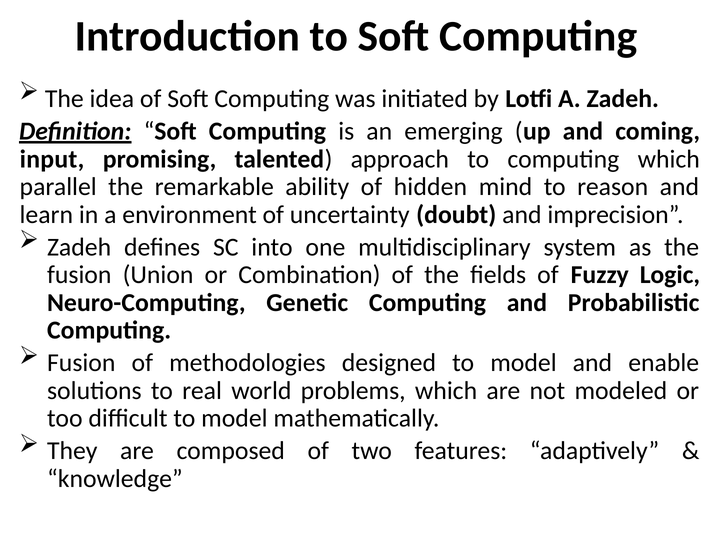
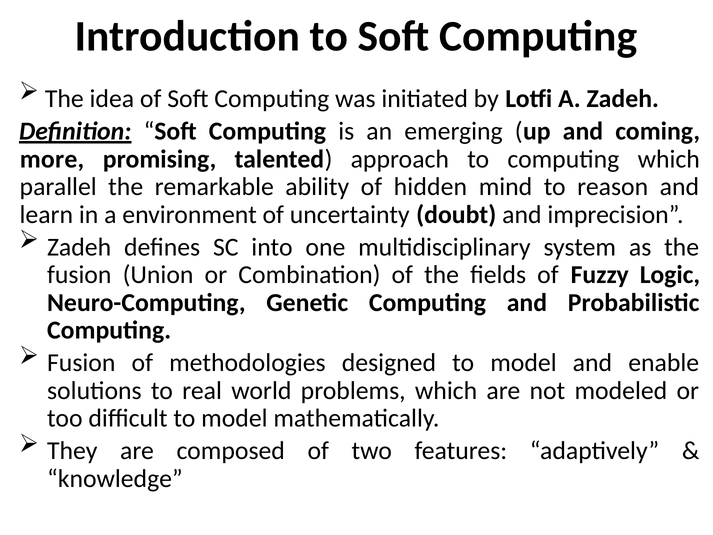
input: input -> more (52, 159)
